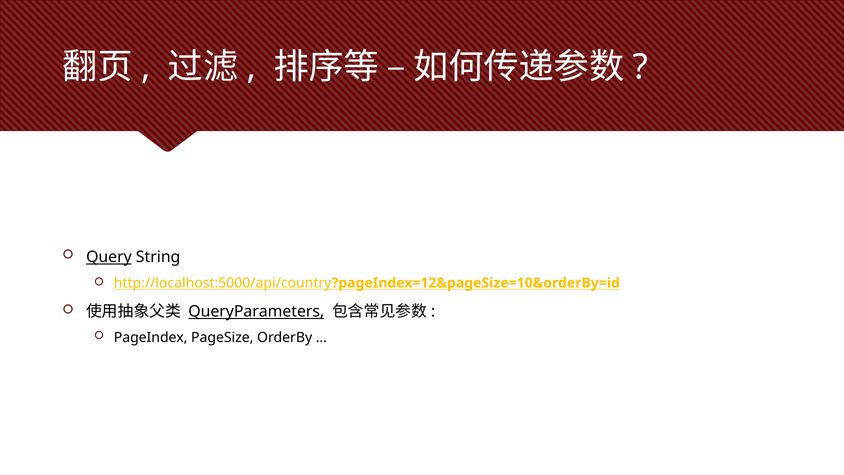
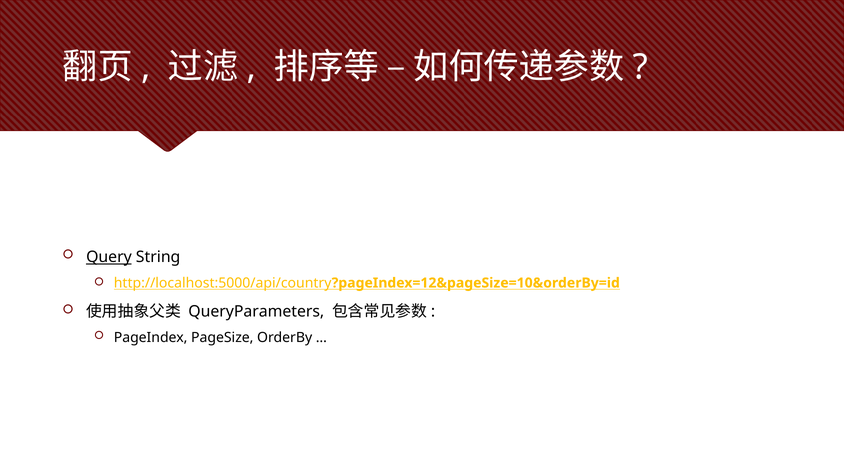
QueryParameters underline: present -> none (256, 312)
